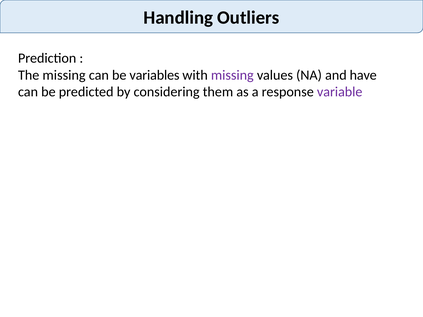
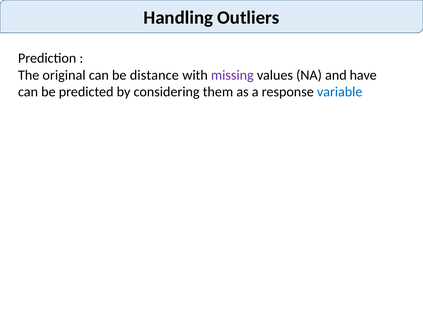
The missing: missing -> original (64, 75)
variables: variables -> distance (154, 75)
variable colour: purple -> blue (340, 92)
